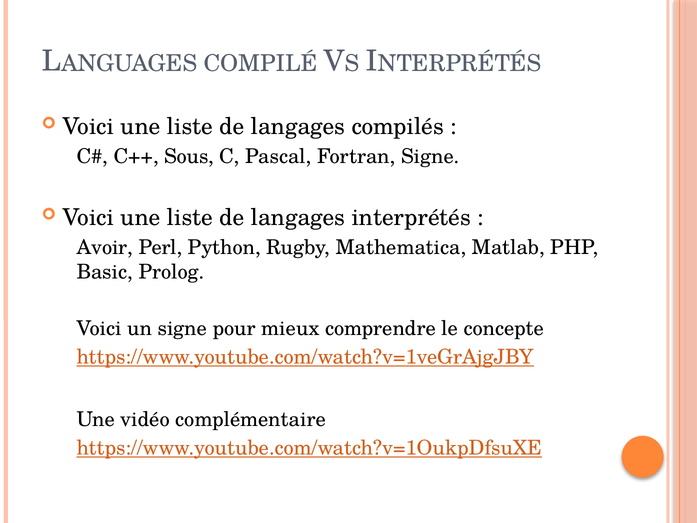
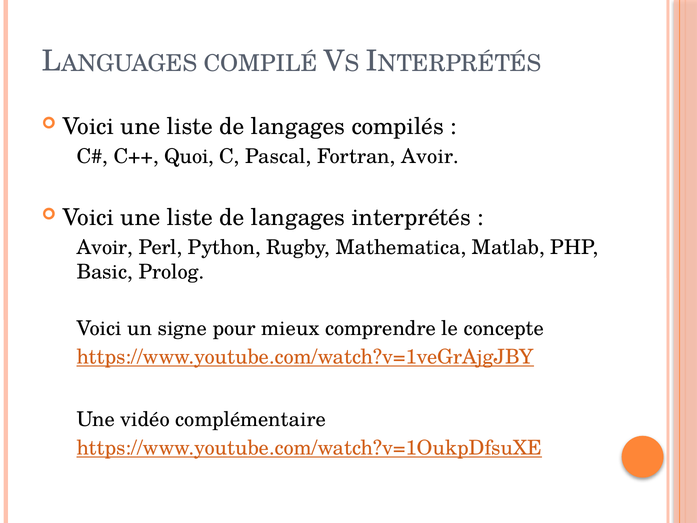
Sous: Sous -> Quoi (189, 157)
Fortran Signe: Signe -> Avoir (430, 157)
